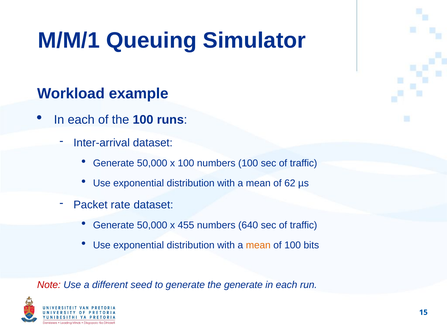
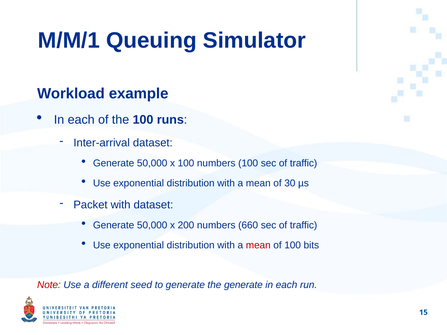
62: 62 -> 30 (290, 183)
Packet rate: rate -> with (121, 205)
455: 455 -> 200 (186, 225)
640: 640 -> 660 (248, 225)
mean colour: orange -> red (258, 245)
